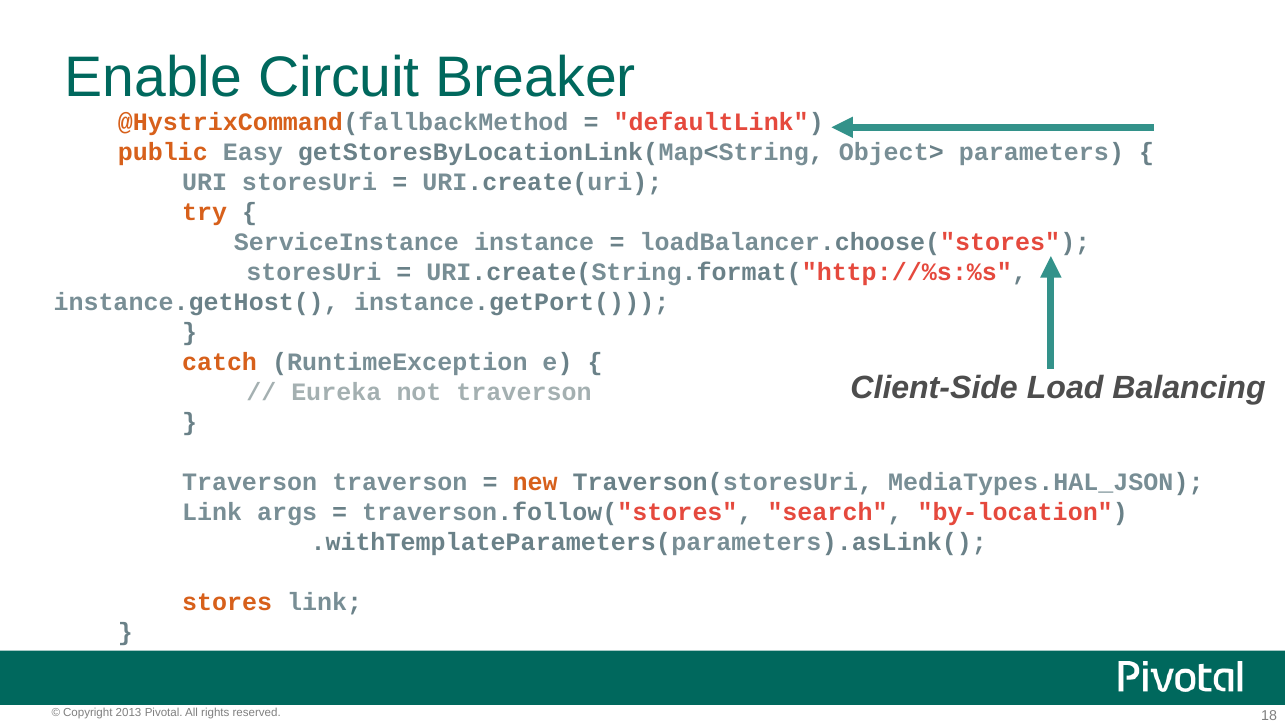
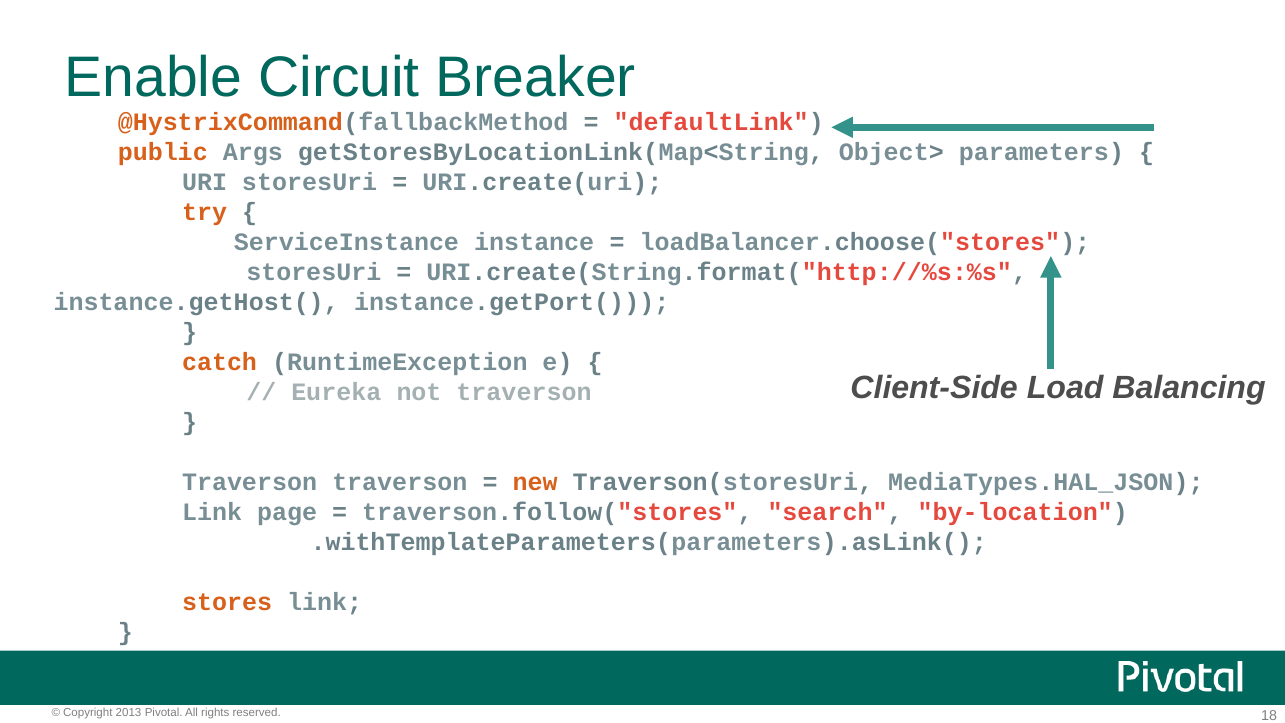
Easy: Easy -> Args (253, 152)
args: args -> page (287, 512)
